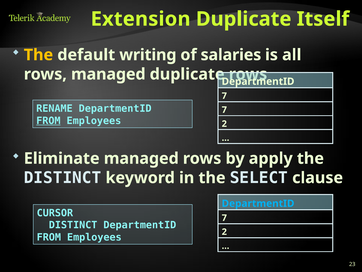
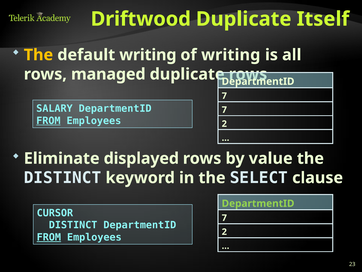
Extension: Extension -> Driftwood (141, 19)
of salaries: salaries -> writing (231, 55)
RENAME: RENAME -> SALARY (54, 108)
Eliminate managed: managed -> displayed (141, 158)
apply: apply -> value (271, 158)
DepartmentID colour: light blue -> light green (258, 203)
FROM underline: none -> present (49, 237)
